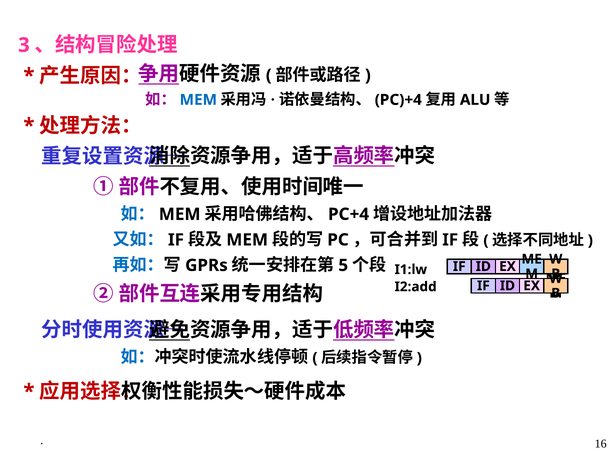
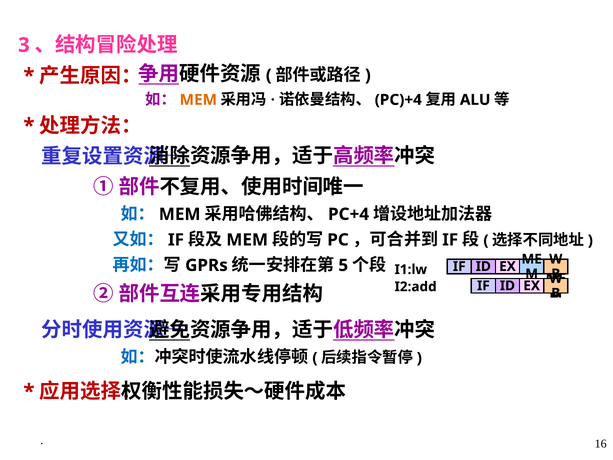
MEM colour: blue -> orange (198, 100)
